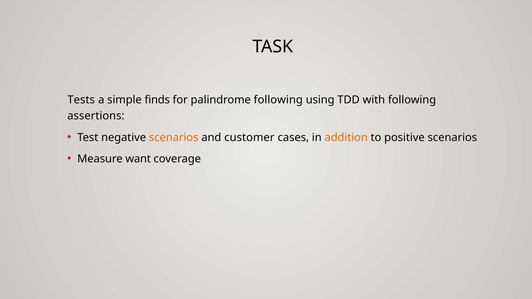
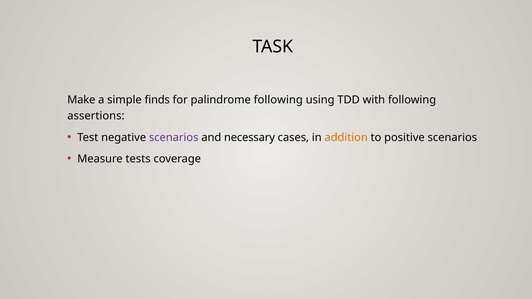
Tests: Tests -> Make (81, 100)
scenarios colour: orange -> purple (174, 137)
customer: customer -> necessary (249, 137)
want: want -> tests (138, 159)
